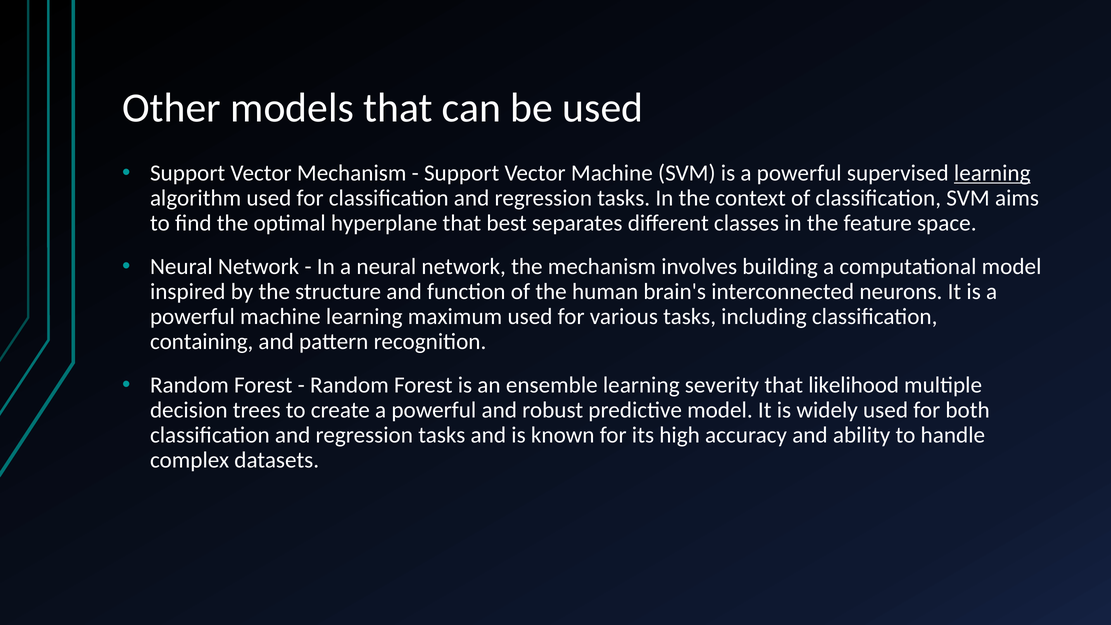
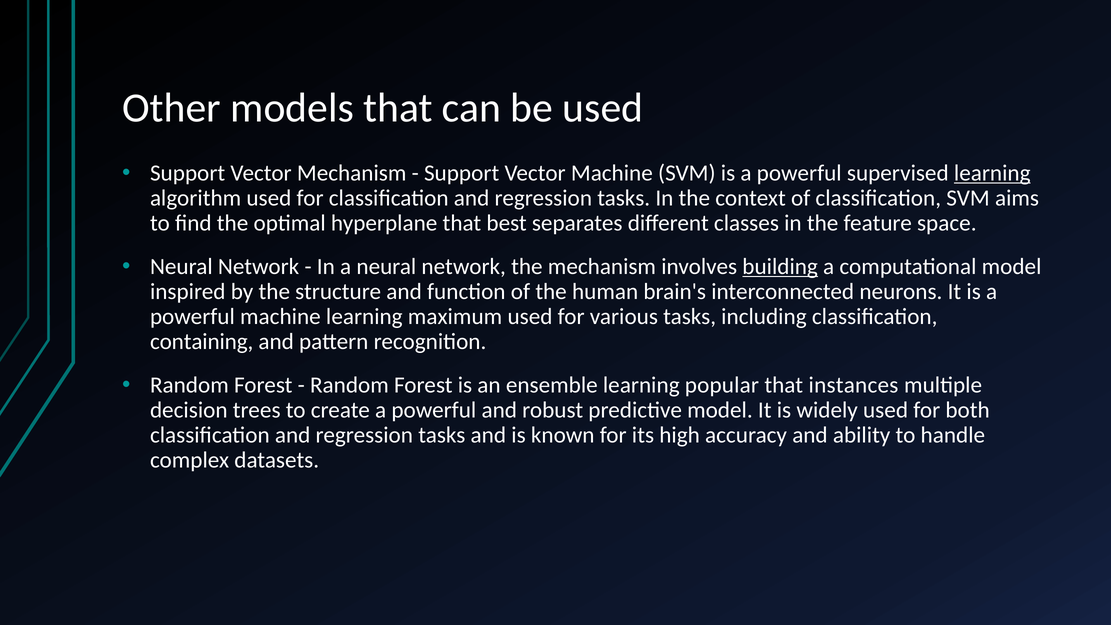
building underline: none -> present (780, 267)
severity: severity -> popular (722, 385)
likelihood: likelihood -> instances (853, 385)
